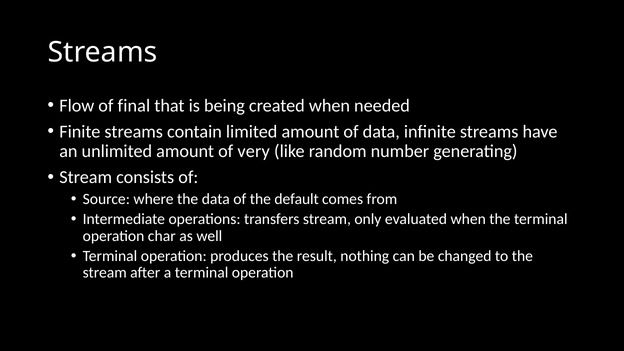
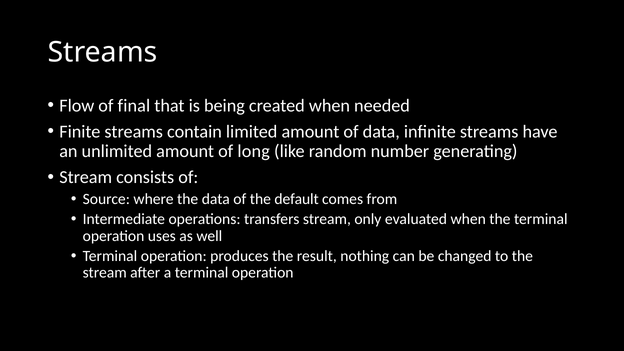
very: very -> long (254, 151)
char: char -> uses (162, 236)
